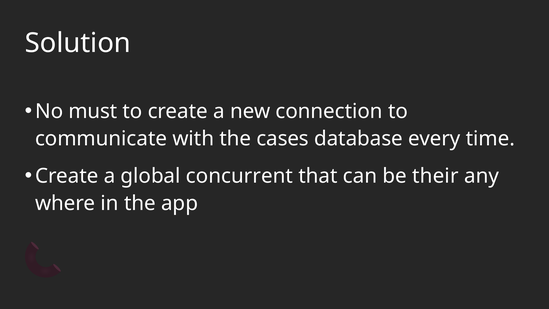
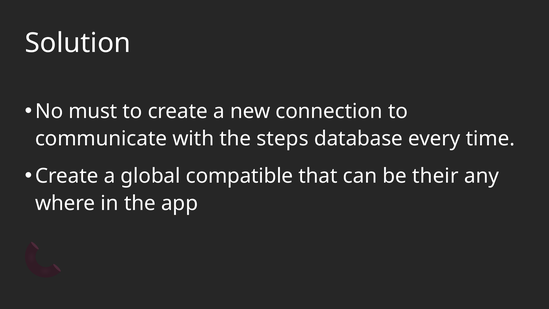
cases: cases -> steps (283, 139)
concurrent: concurrent -> compatible (240, 176)
